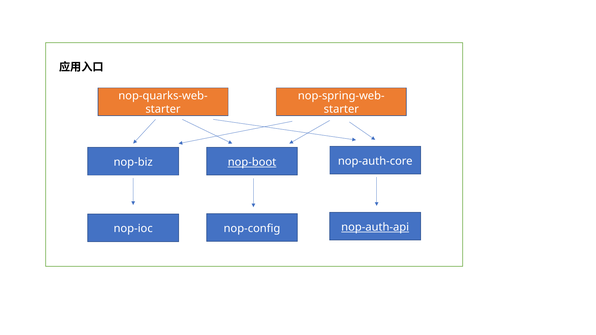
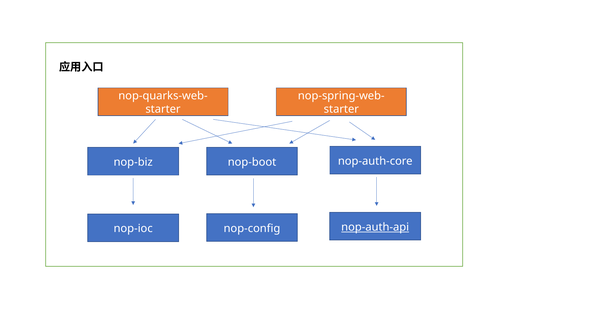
nop-boot underline: present -> none (252, 162)
